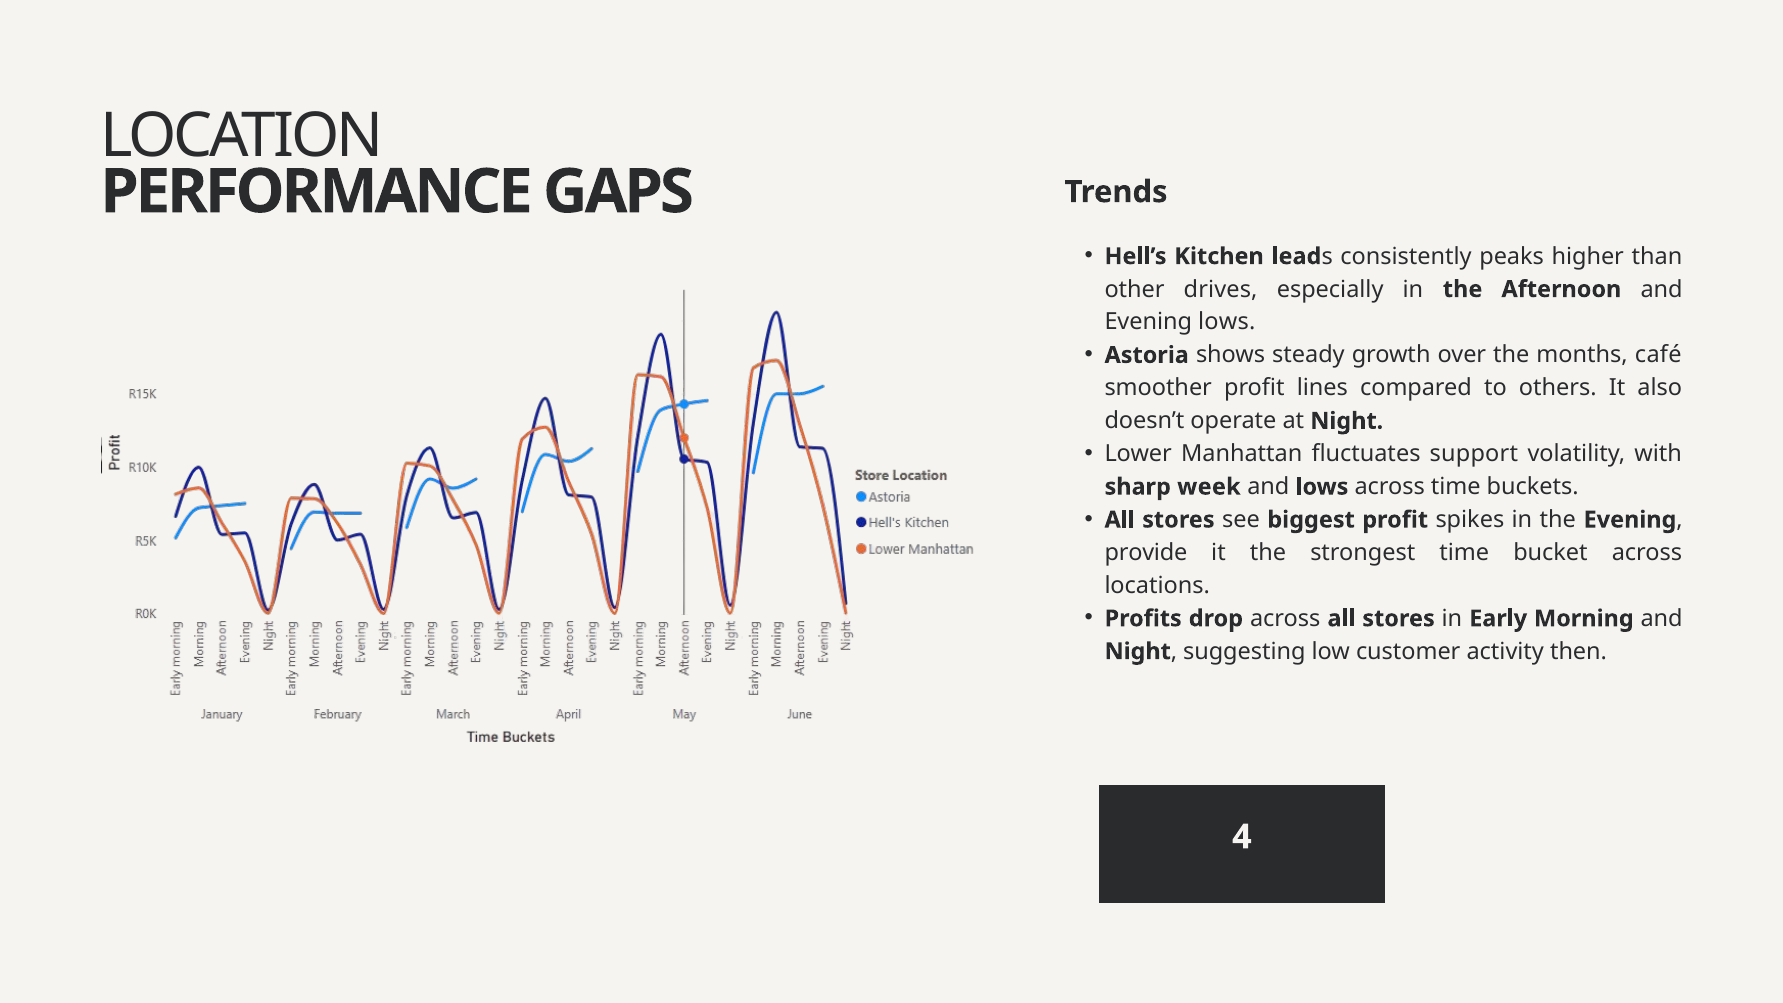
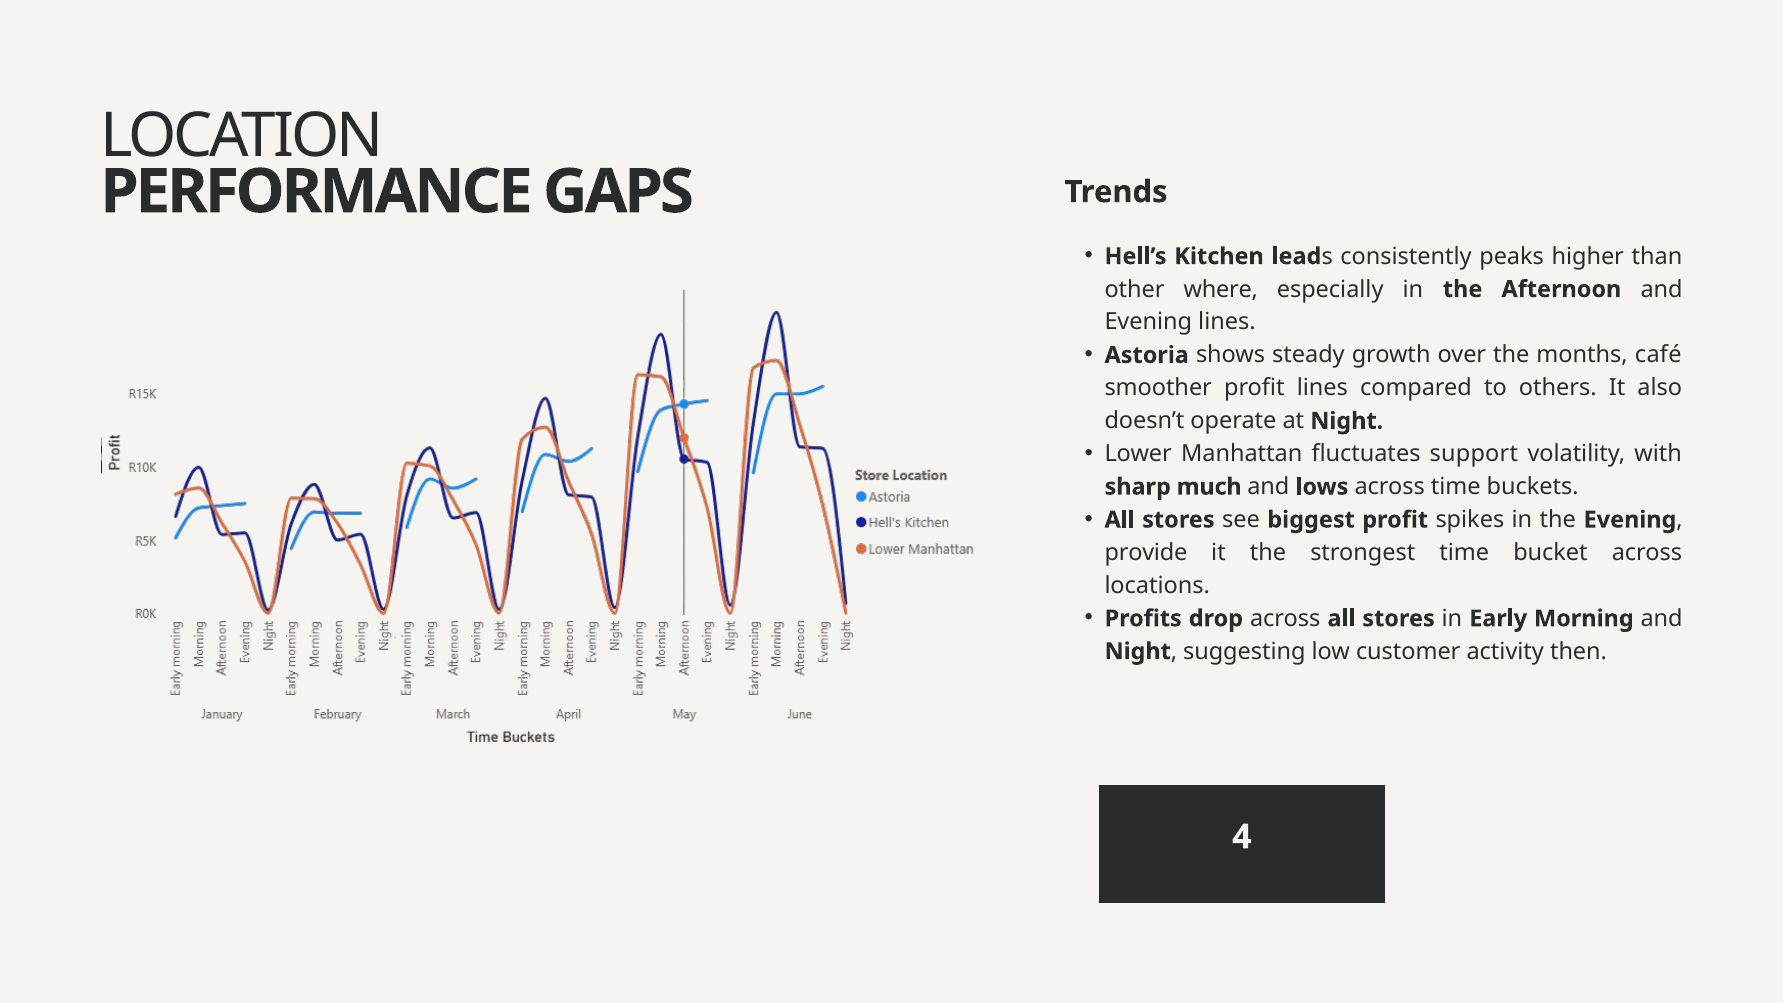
drives: drives -> where (1221, 289)
Evening lows: lows -> lines (1227, 322)
week: week -> much (1209, 487)
